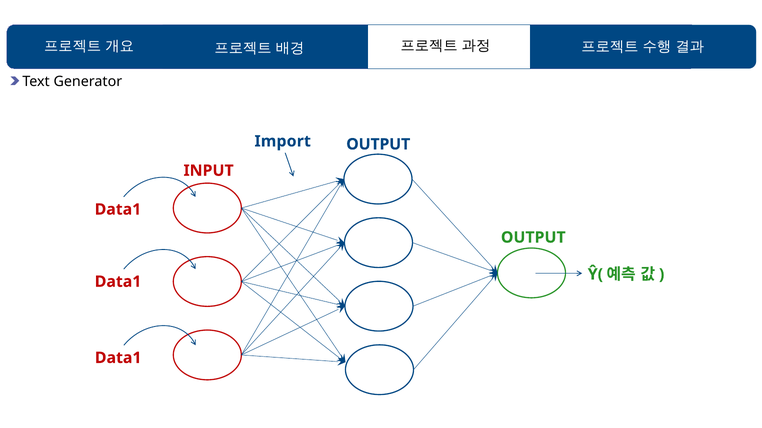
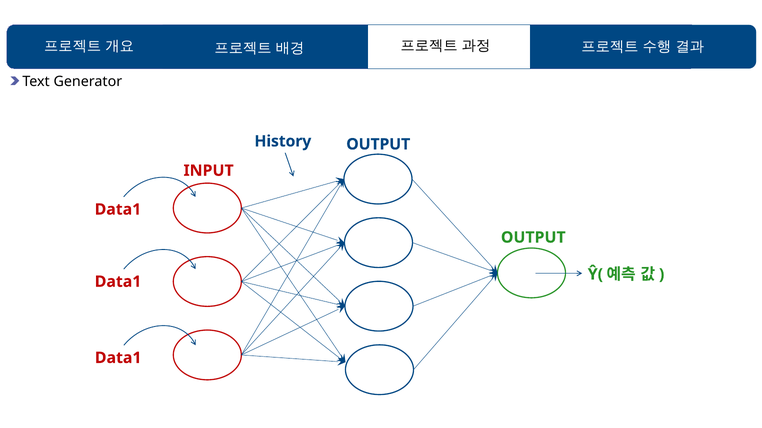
Import: Import -> History (283, 141)
